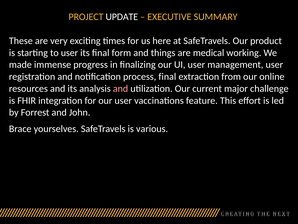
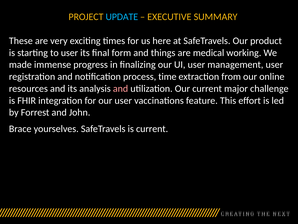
UPDATE colour: white -> light blue (122, 17)
process final: final -> time (167, 76)
is various: various -> current (152, 129)
